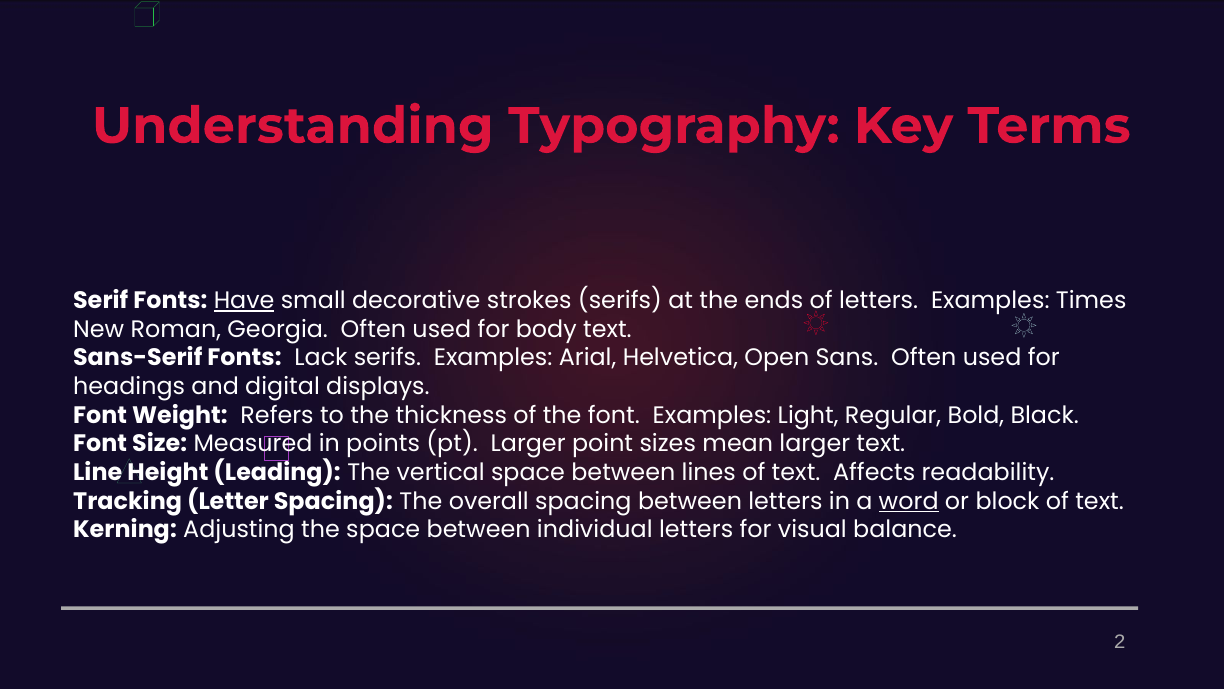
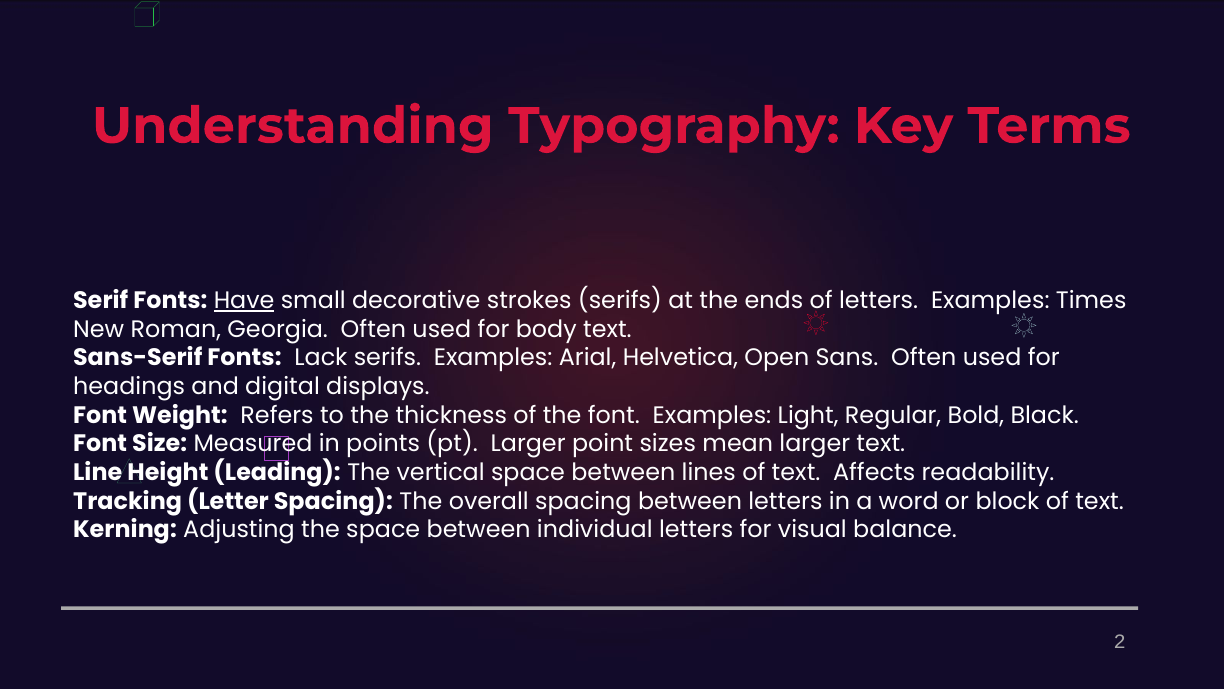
word underline: present -> none (909, 501)
